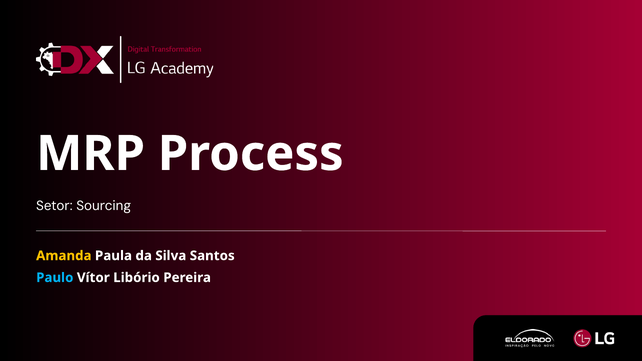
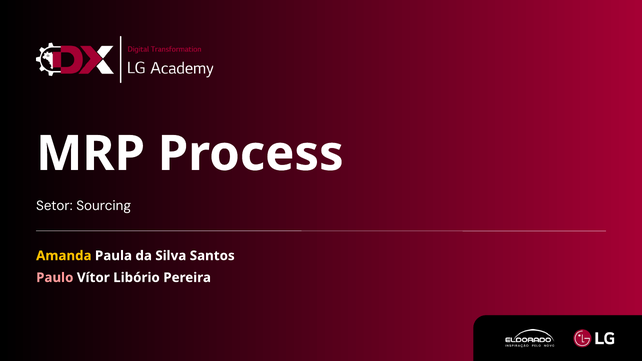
Paulo colour: light blue -> pink (55, 278)
